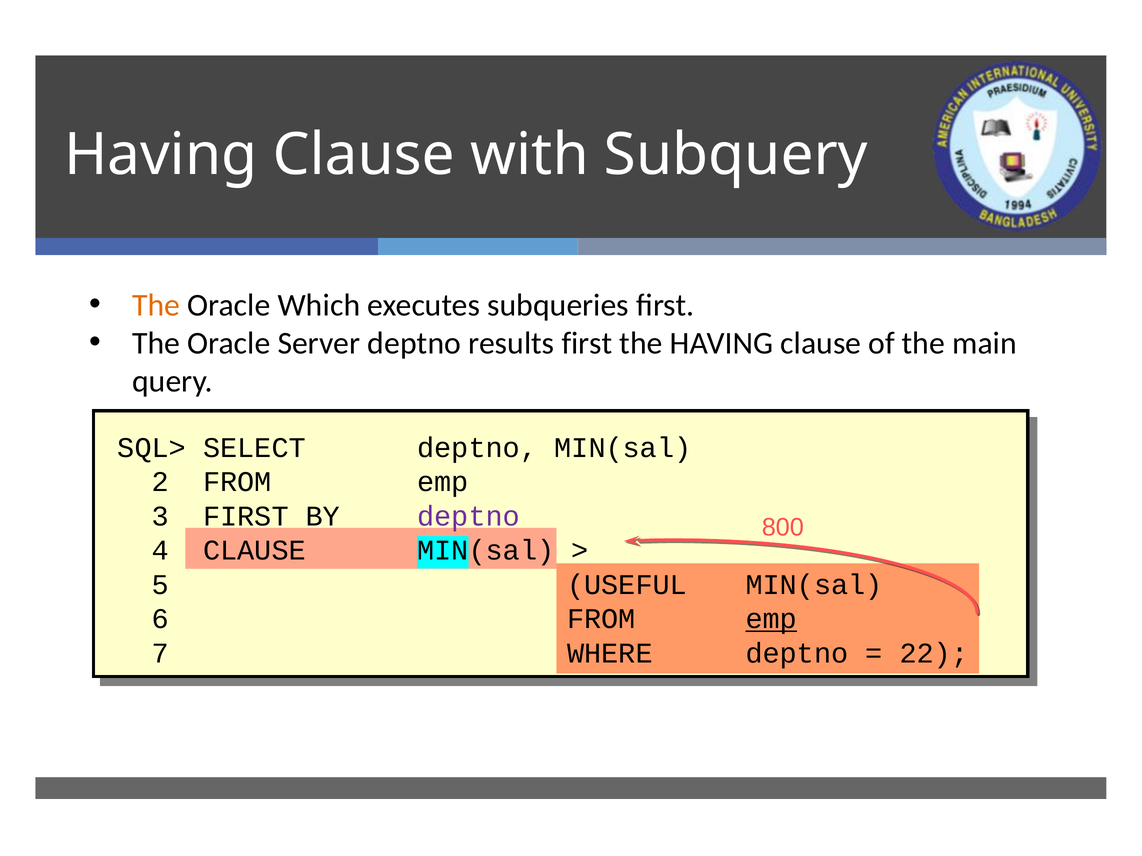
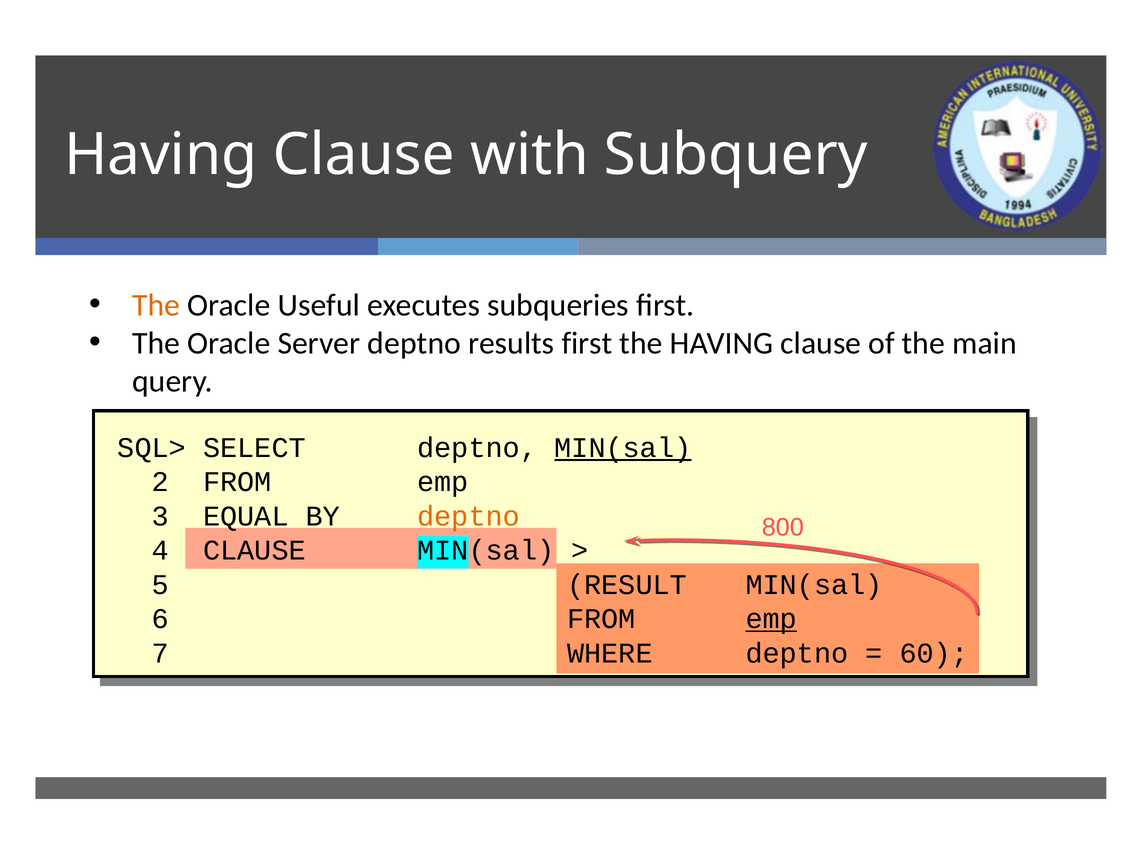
Which: Which -> Useful (319, 305)
MIN(sal underline: none -> present (623, 448)
3 FIRST: FIRST -> EQUAL (246, 516)
deptno colour: purple -> orange (469, 516)
USEFUL: USEFUL -> RESULT (627, 585)
22: 22 -> 60 (934, 654)
